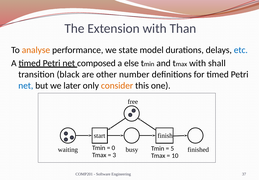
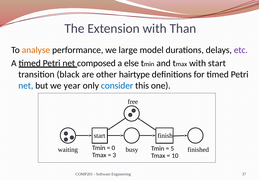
state: state -> large (128, 50)
etc colour: blue -> purple (241, 50)
with shall: shall -> start (217, 63)
number: number -> hairtype (134, 74)
later: later -> year (72, 85)
consider colour: orange -> blue (117, 85)
